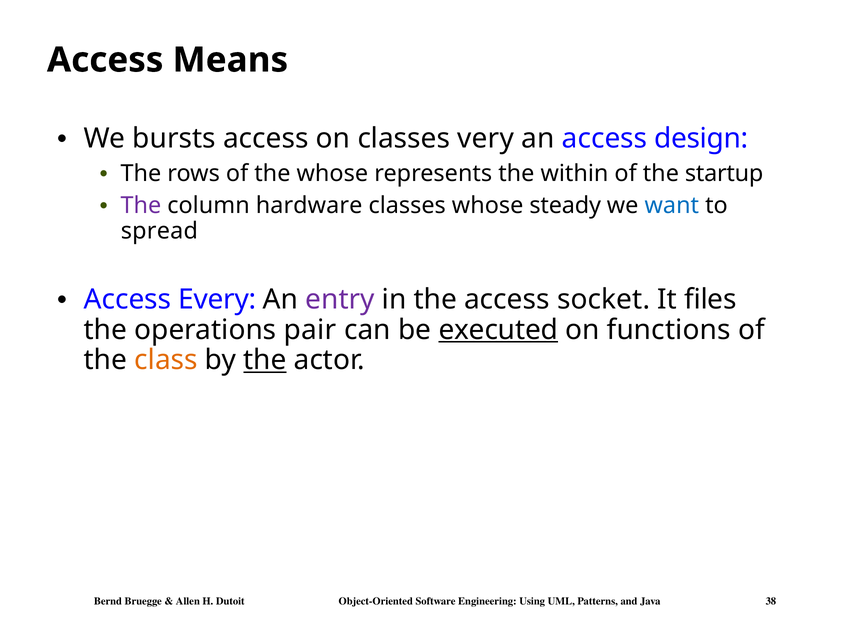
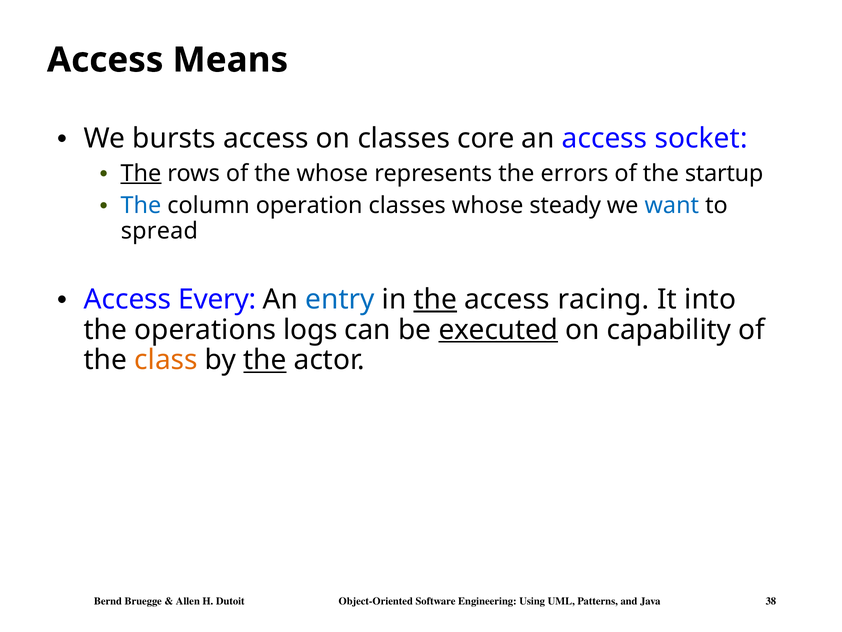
very: very -> core (486, 138)
design: design -> socket (701, 138)
The underline: none -> present (141, 173)
within: within -> errors (574, 173)
The colour: purple -> blue (141, 205)
hardware: hardware -> operation (309, 205)
entry colour: purple -> blue (340, 299)
the underline: none -> present (435, 299)
socket: socket -> racing (603, 299)
files: files -> into (710, 299)
pair: pair -> logs (310, 329)
functions: functions -> capability (669, 329)
